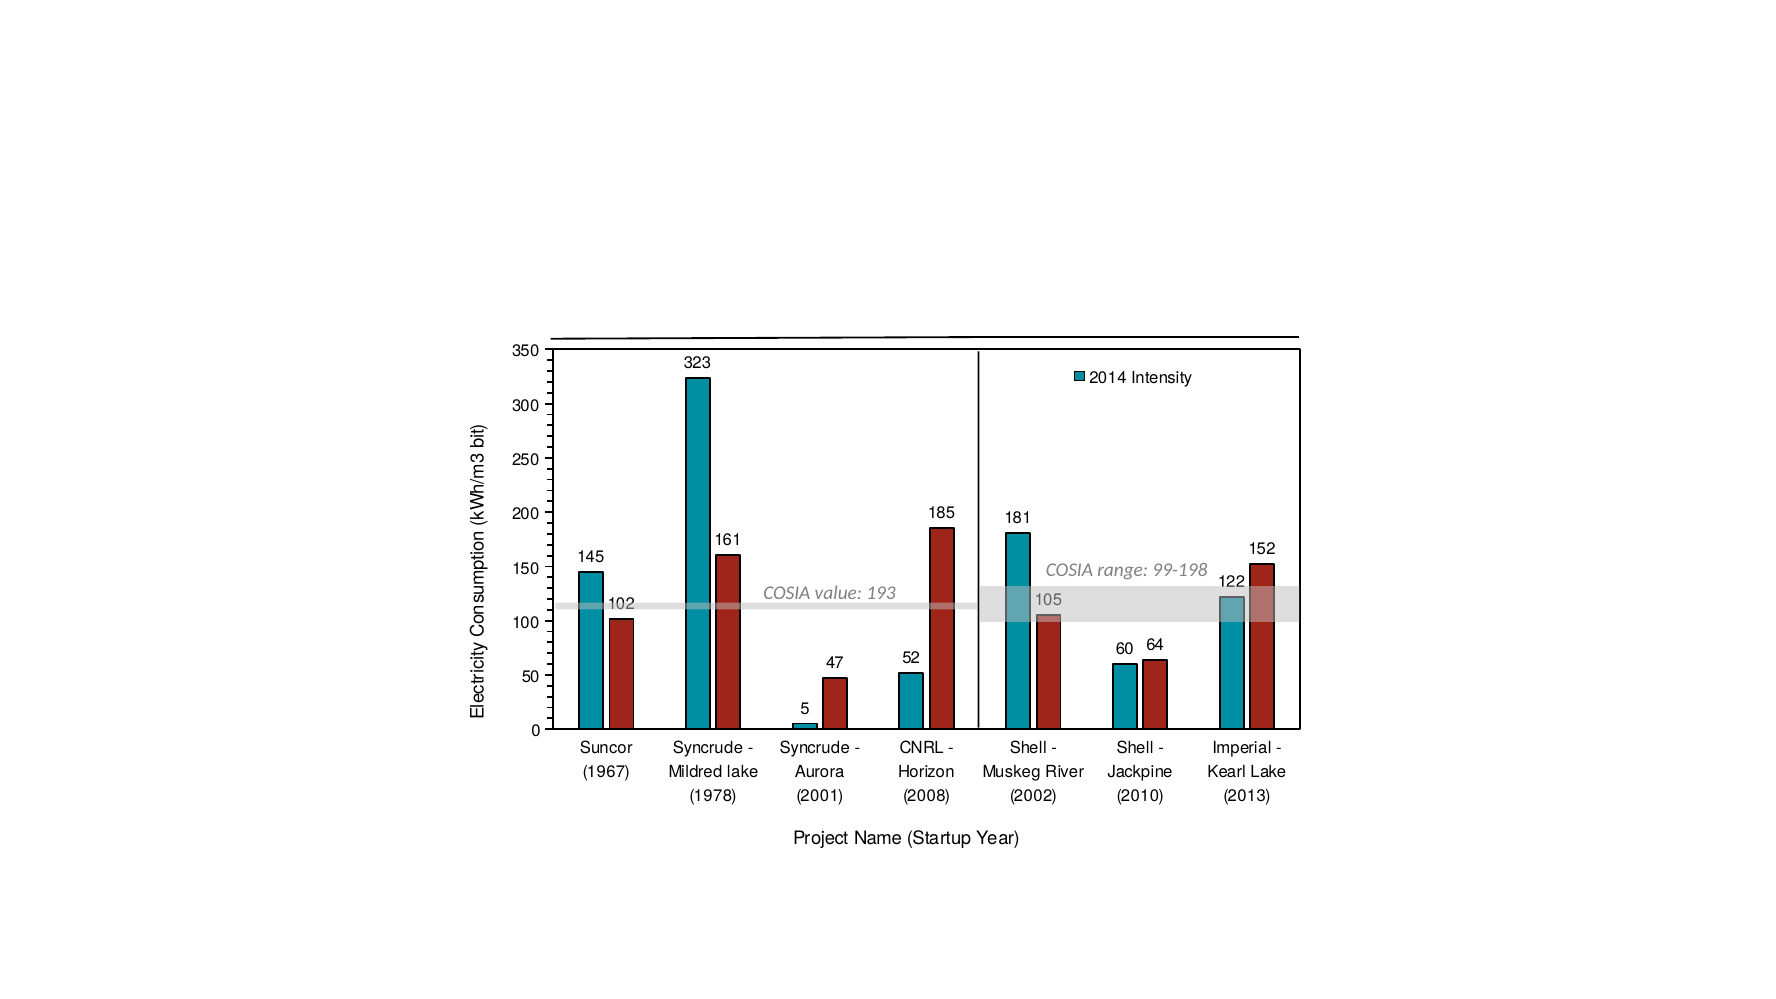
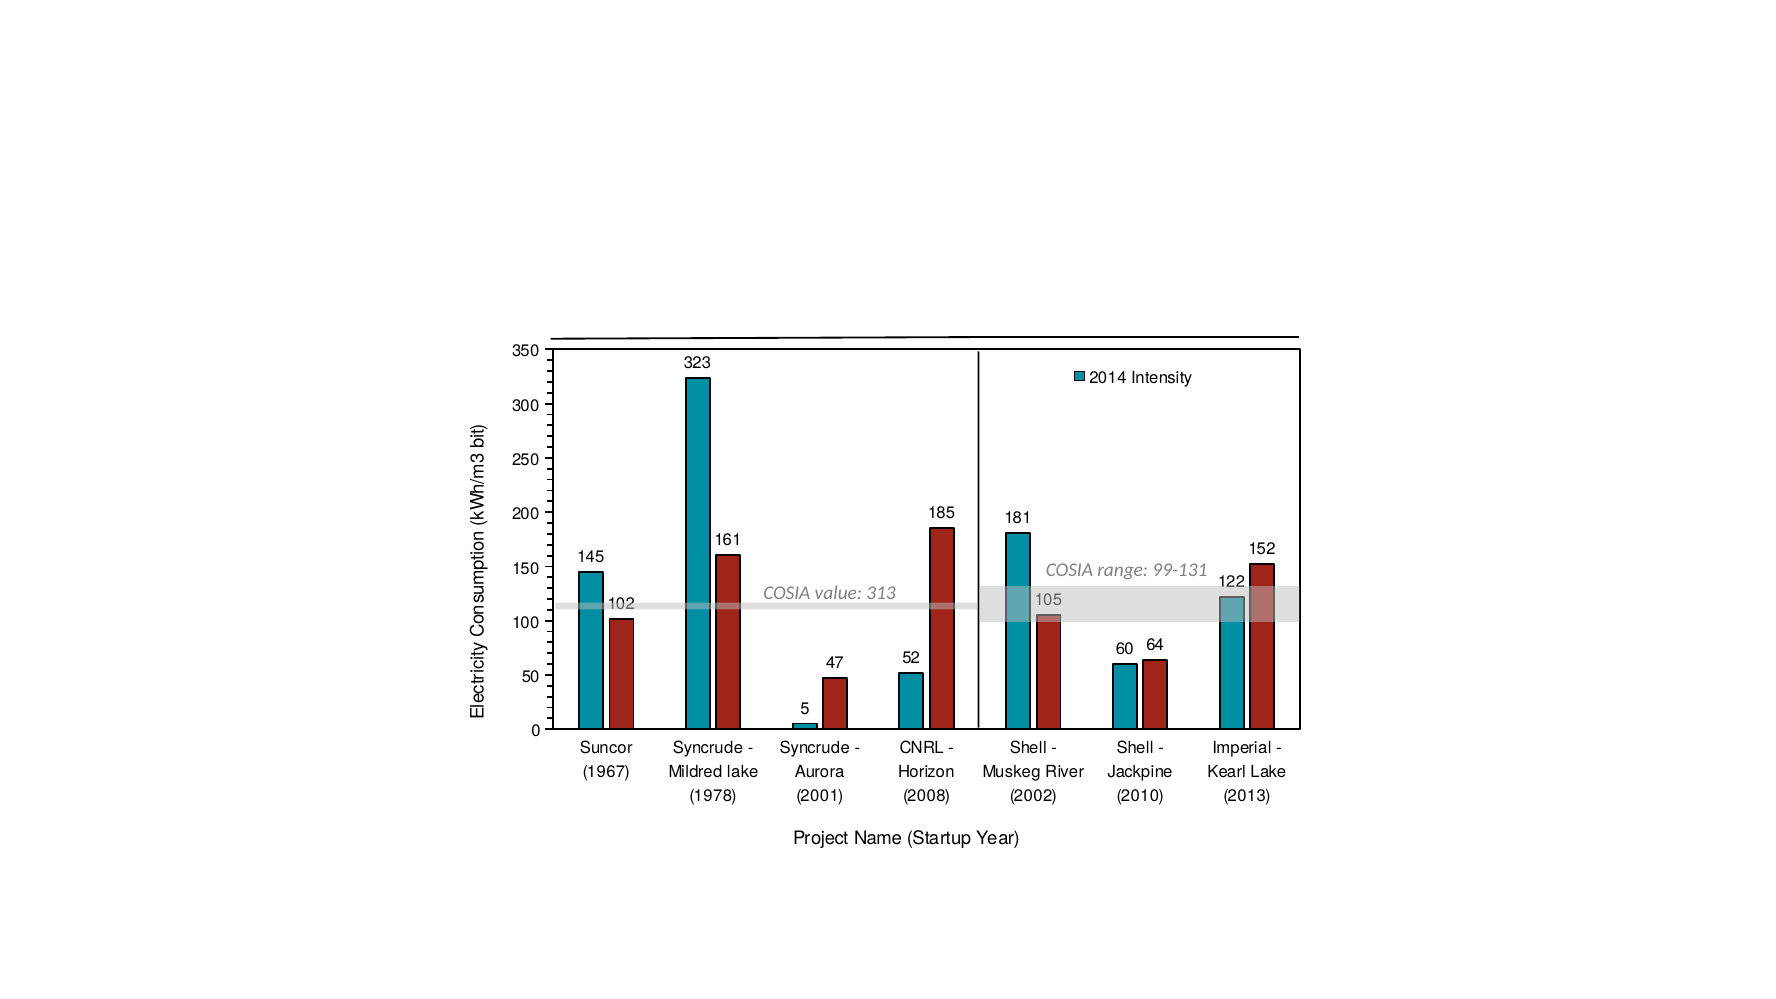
99-198: 99-198 -> 99-131 (1180, 570)
193: 193 -> 313 (881, 594)
